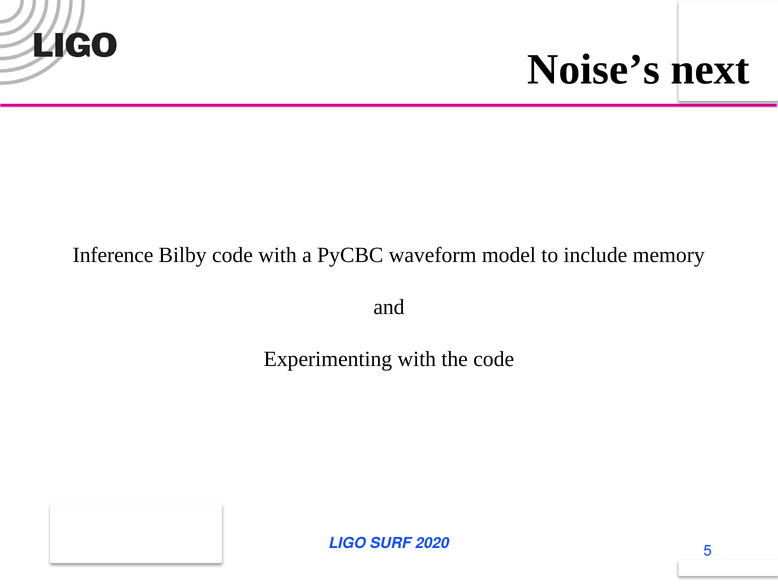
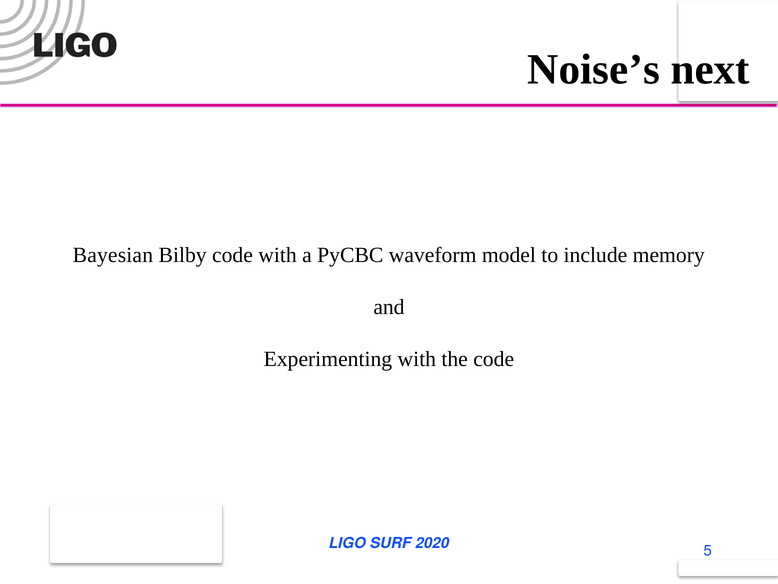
Inference: Inference -> Bayesian (113, 255)
